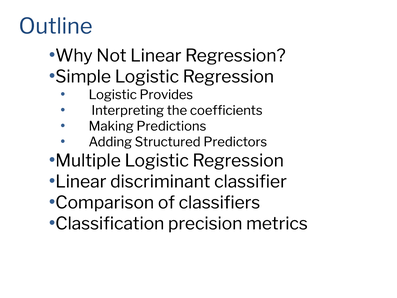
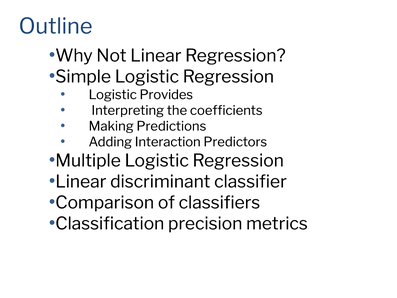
Structured: Structured -> Interaction (168, 142)
